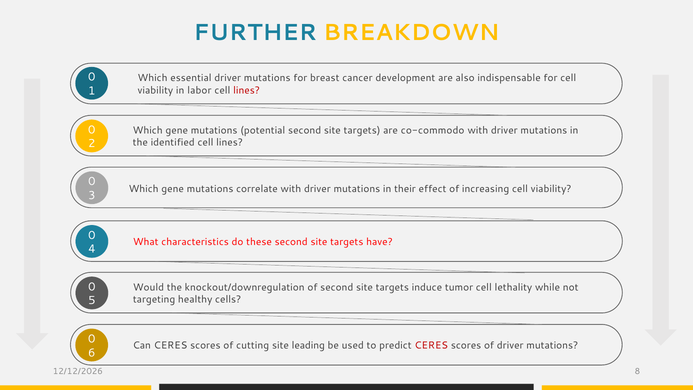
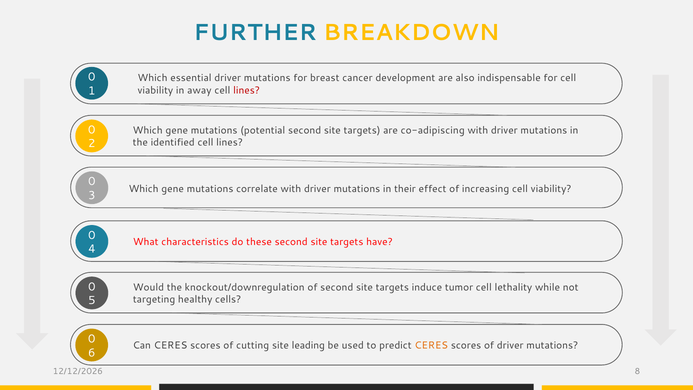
labor: labor -> away (199, 90)
co-commodo: co-commodo -> co-adipiscing (433, 130)
CERES colour: red -> orange (431, 345)
